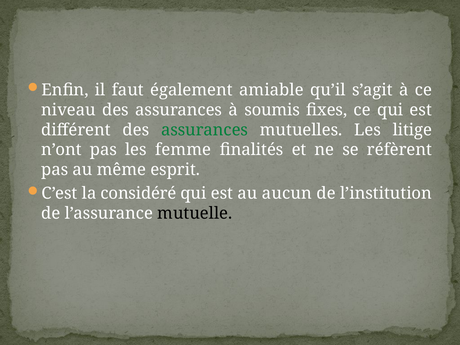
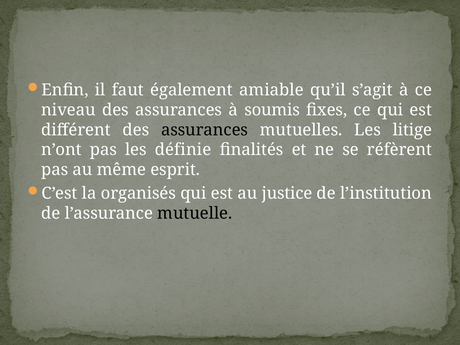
assurances colour: green -> black (205, 130)
femme: femme -> définie (183, 150)
considéré: considéré -> organisés (138, 193)
aucun: aucun -> justice (287, 193)
